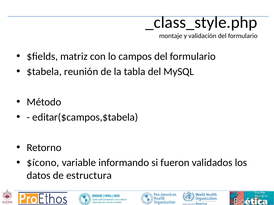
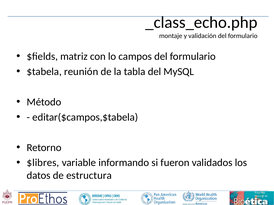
_class_style.php: _class_style.php -> _class_echo.php (201, 22)
$ícono: $ícono -> $libres (43, 163)
